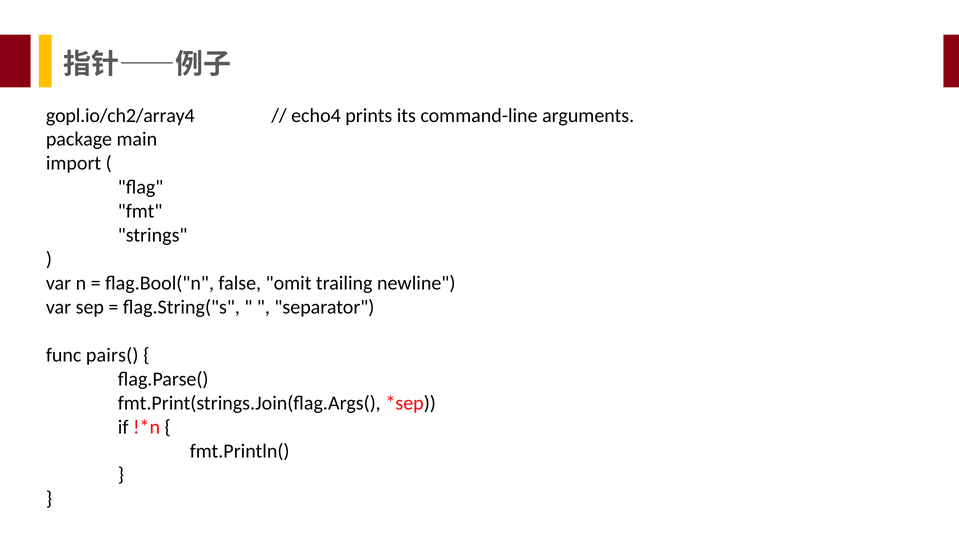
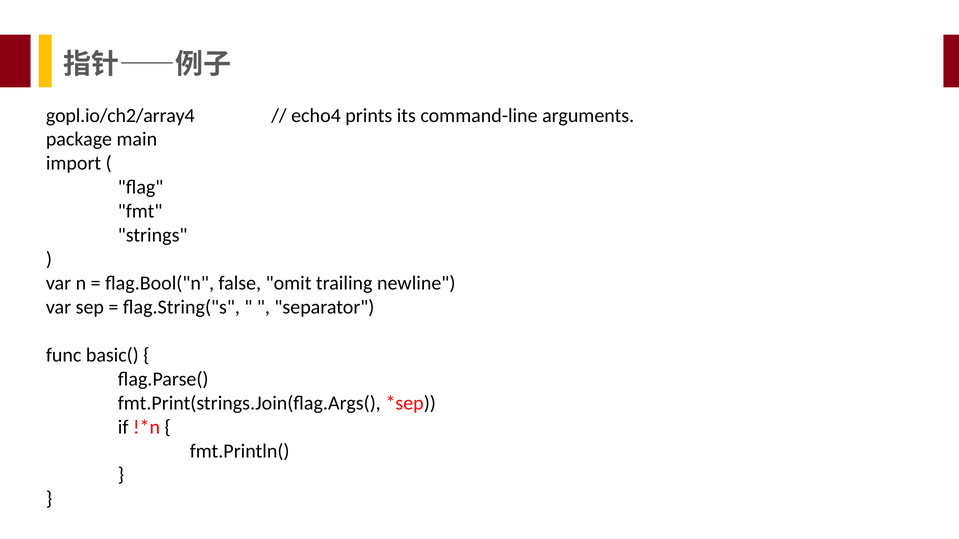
pairs(: pairs( -> basic( (112, 355)
